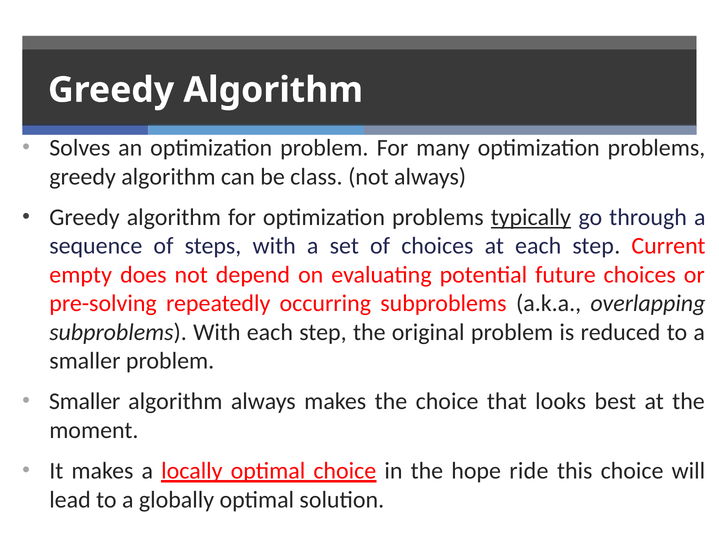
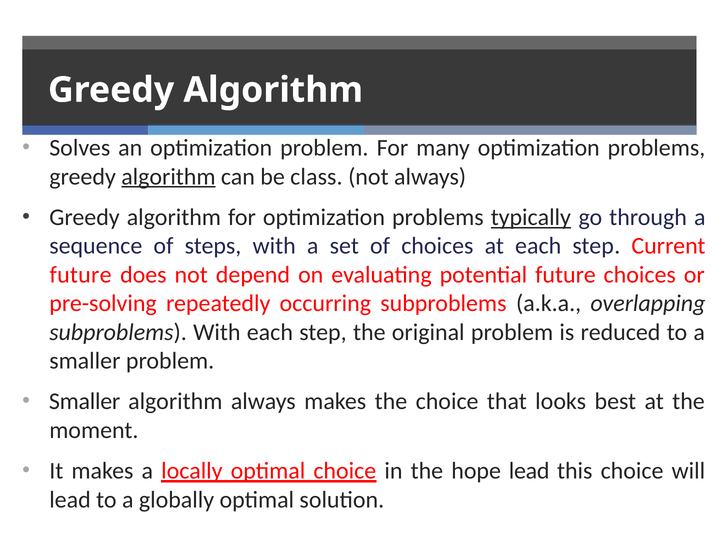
algorithm underline: none -> present (168, 177)
empty: empty -> future (81, 275)
hope ride: ride -> lead (529, 471)
